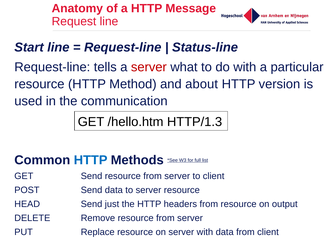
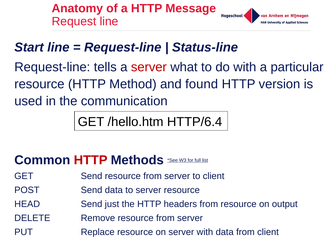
about: about -> found (202, 84)
HTTP/1.3: HTTP/1.3 -> HTTP/6.4 (195, 122)
HTTP colour: blue -> red (91, 160)
